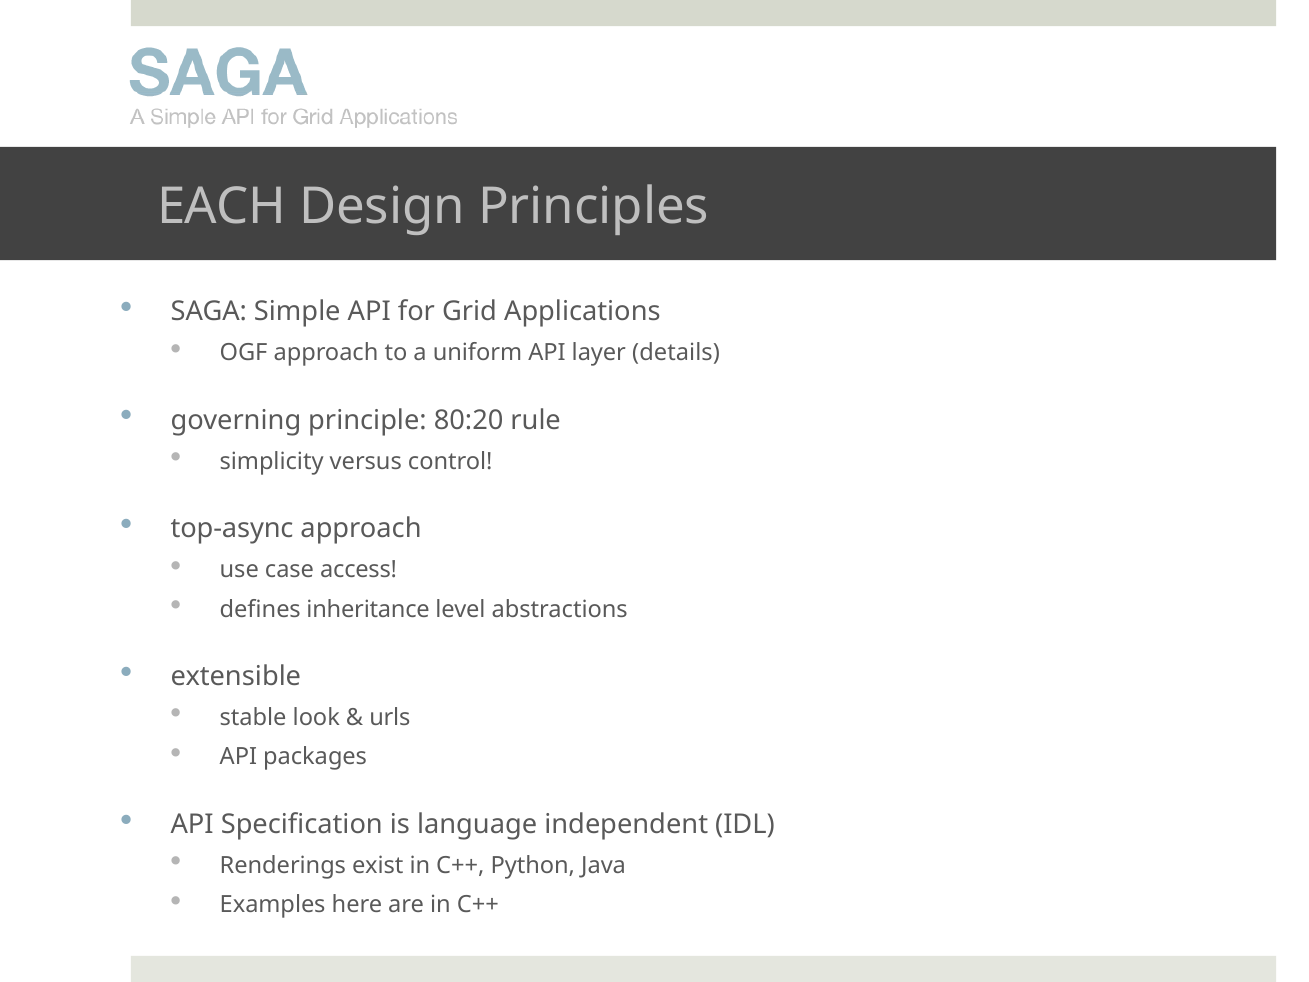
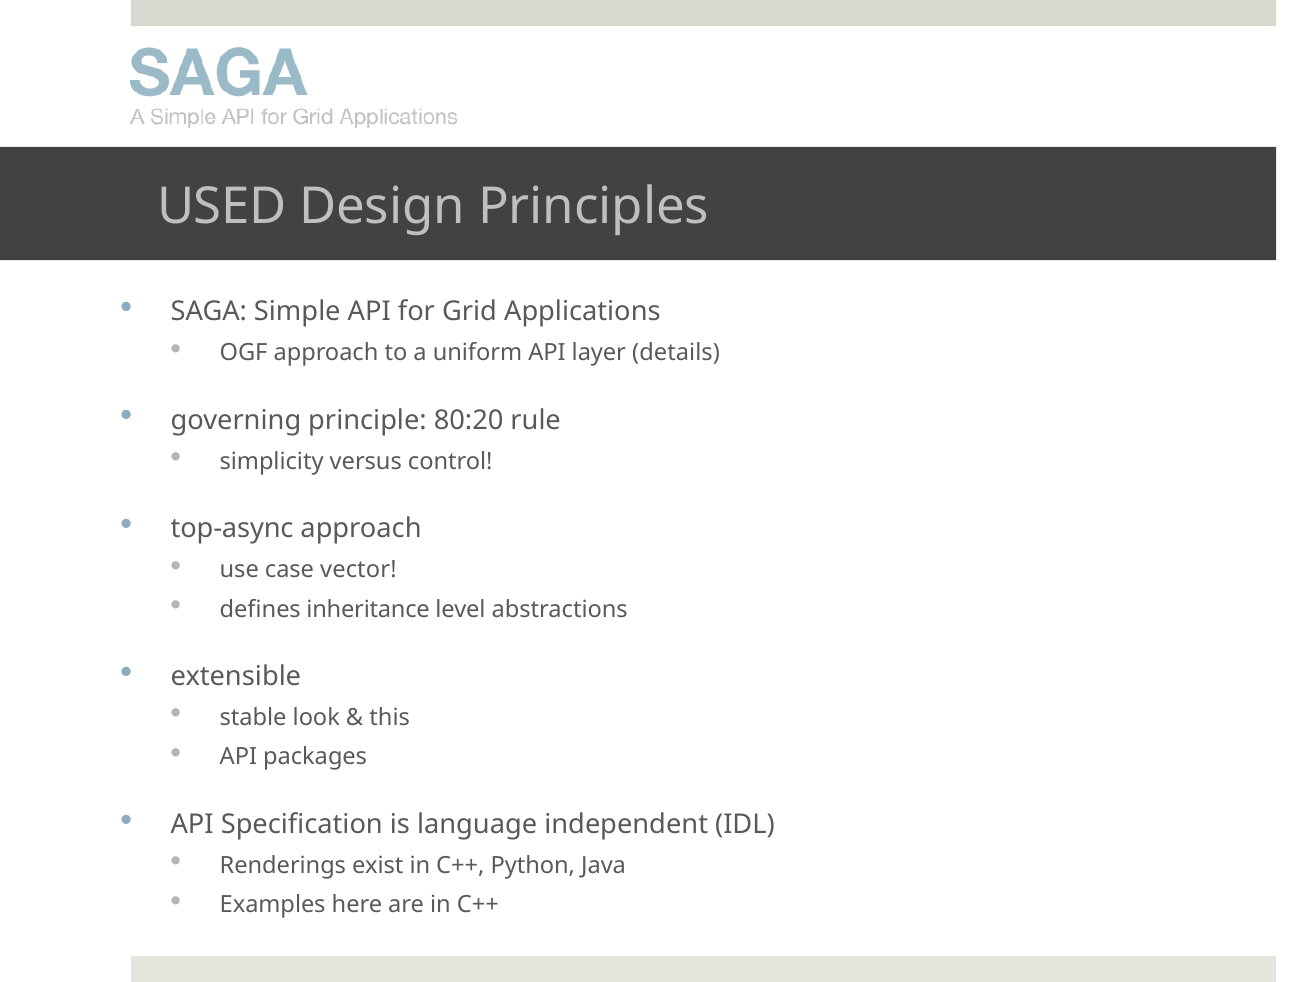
EACH: EACH -> USED (222, 207)
access: access -> vector (358, 570)
urls: urls -> this (390, 718)
